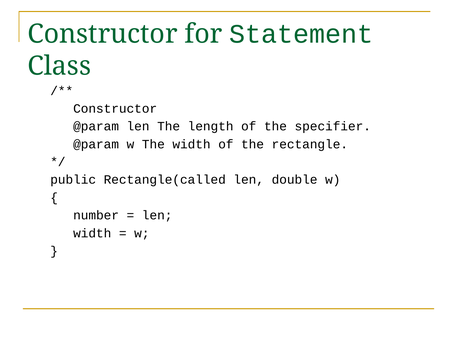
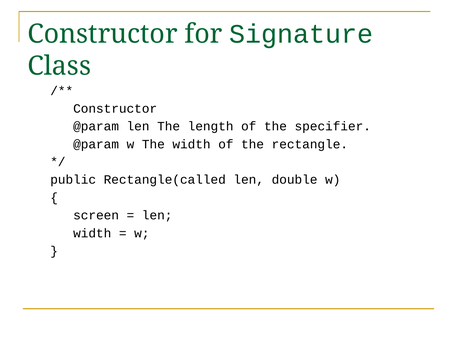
Statement: Statement -> Signature (301, 34)
number: number -> screen (96, 215)
